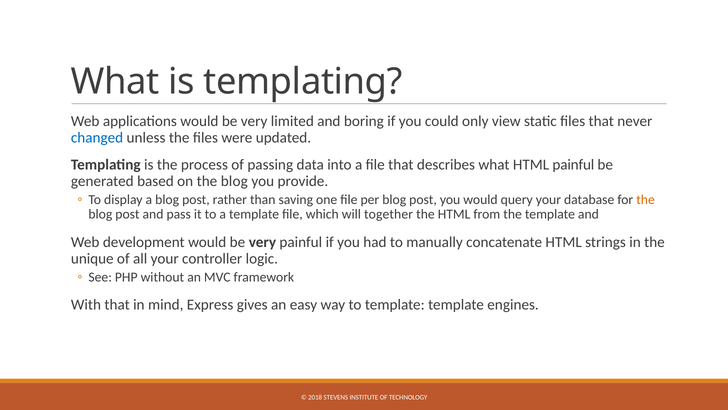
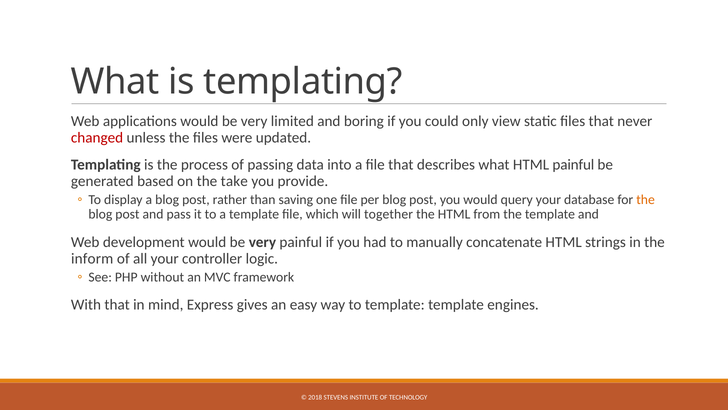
changed colour: blue -> red (97, 137)
on the blog: blog -> take (234, 181)
unique: unique -> inform (92, 258)
